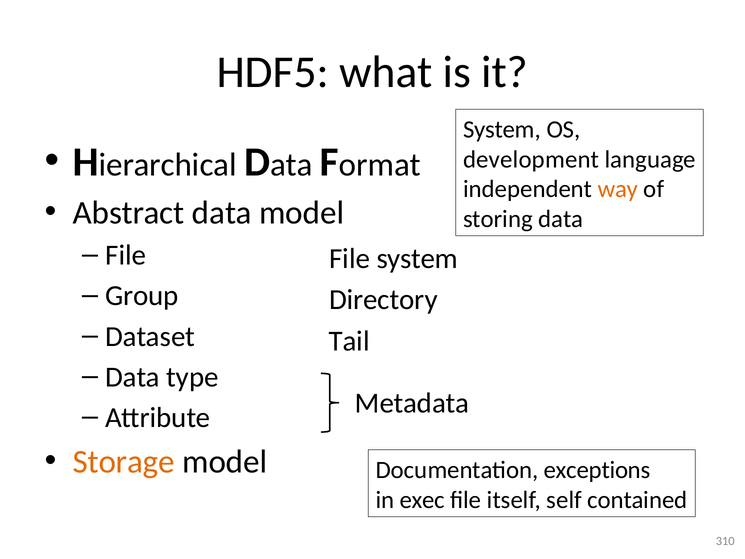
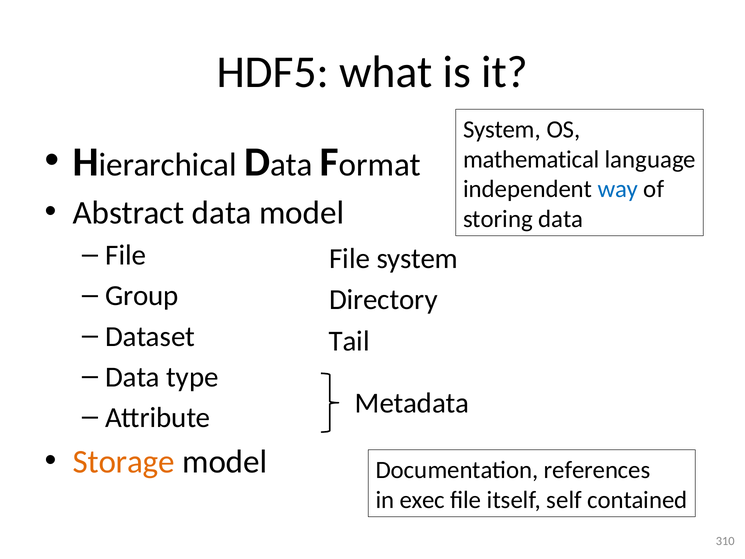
development: development -> mathematical (531, 159)
way colour: orange -> blue (618, 189)
exceptions: exceptions -> references (597, 470)
